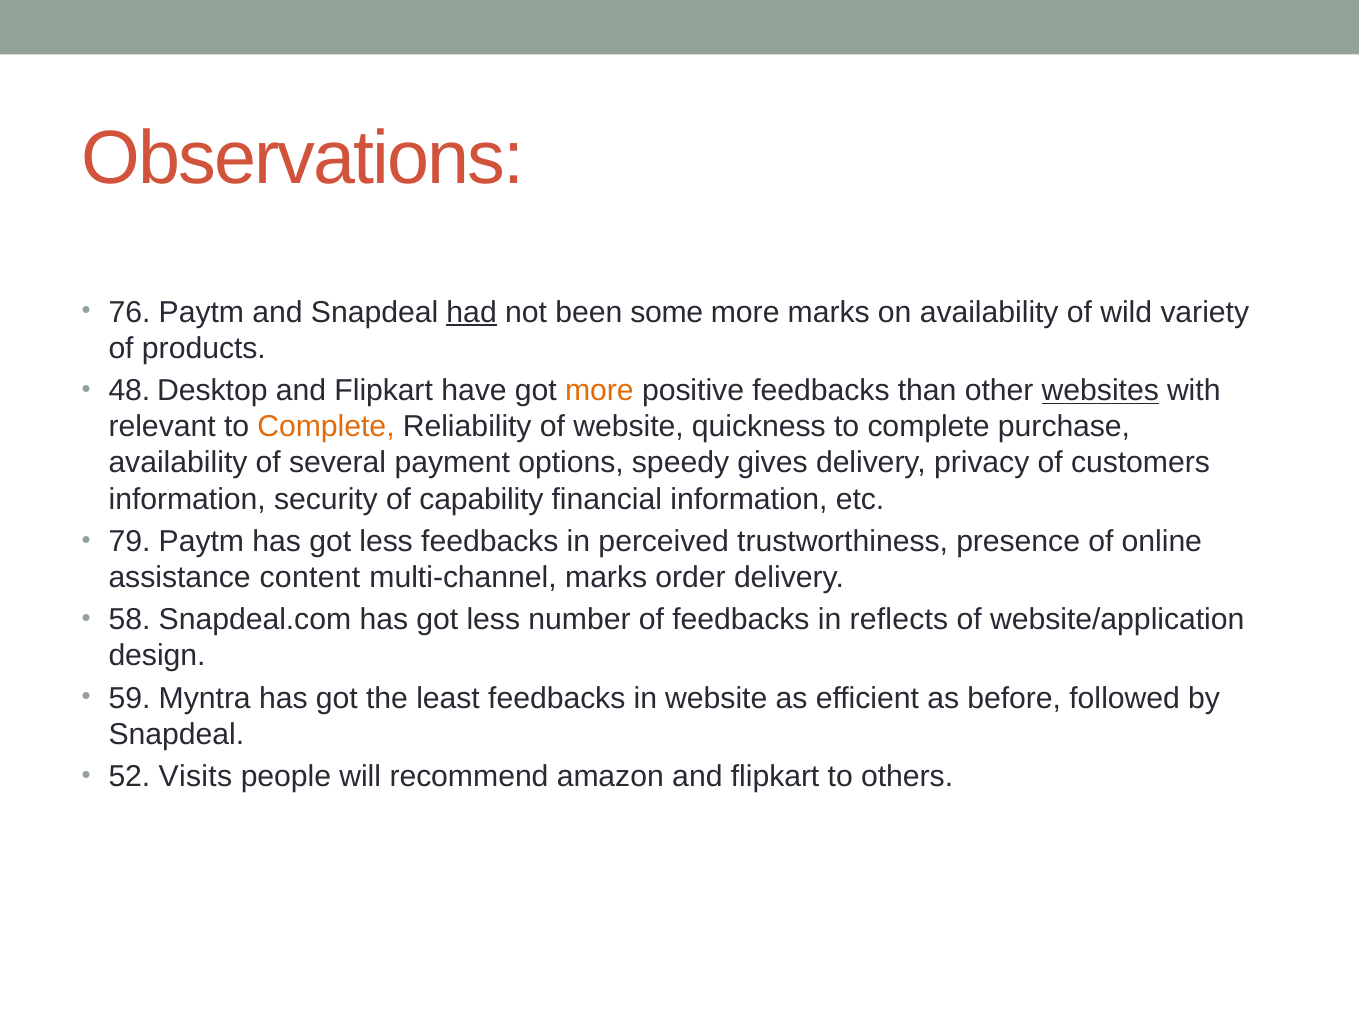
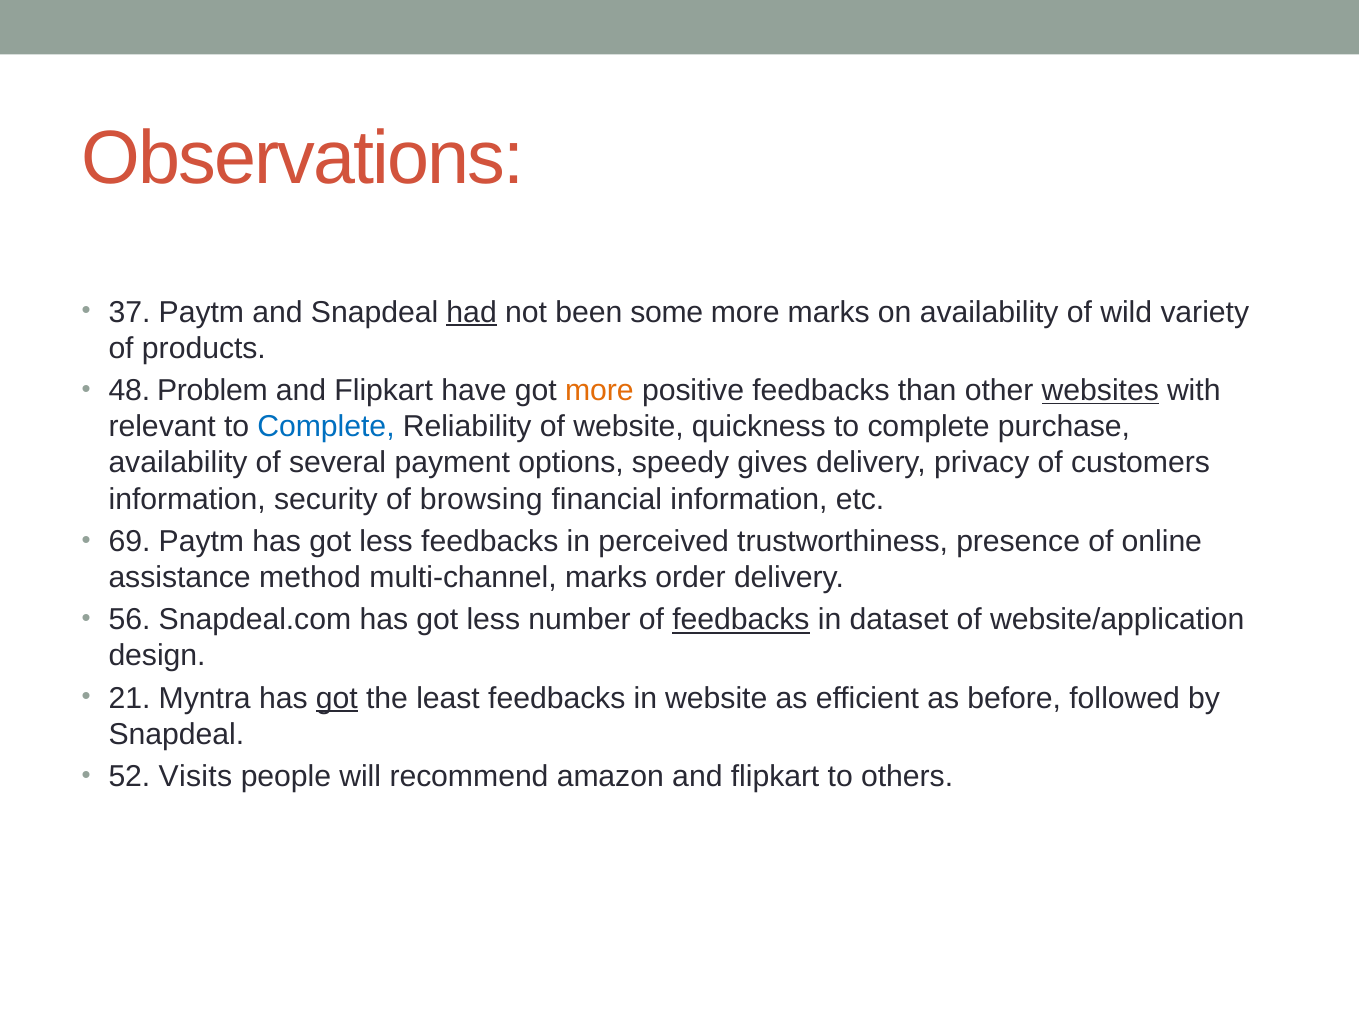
76: 76 -> 37 (130, 312)
Desktop: Desktop -> Problem (212, 390)
Complete colour: orange -> blue (326, 426)
capability: capability -> browsing (481, 499)
79: 79 -> 69 (130, 541)
content: content -> method (310, 577)
58: 58 -> 56 (130, 619)
feedbacks underline: none -> present (741, 619)
reflects: reflects -> dataset (899, 619)
59: 59 -> 21 (130, 698)
got underline: none -> present (337, 698)
